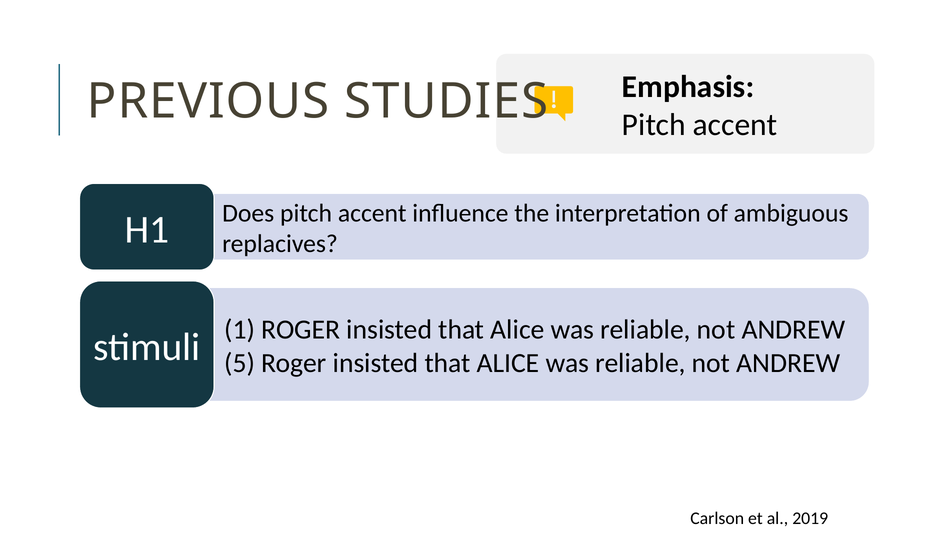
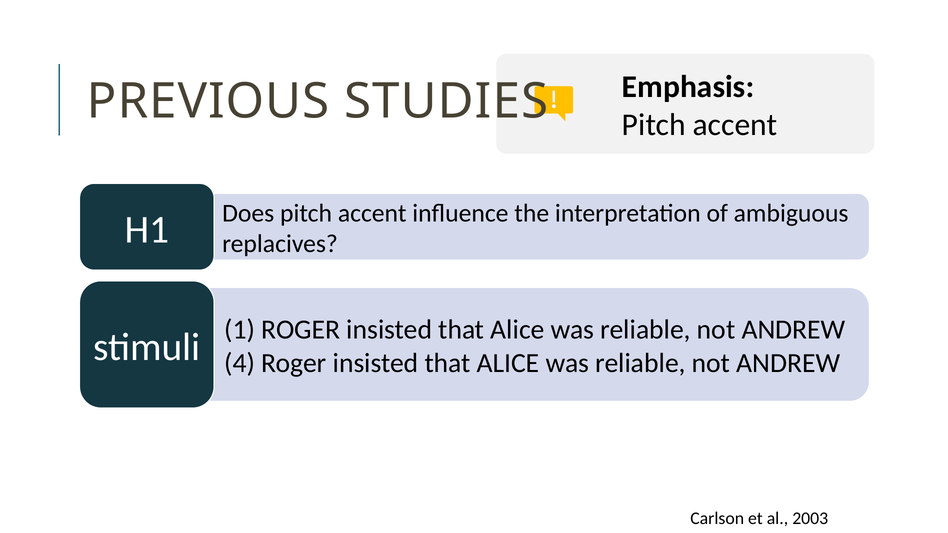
5: 5 -> 4 (240, 363)
2019: 2019 -> 2003 (810, 519)
